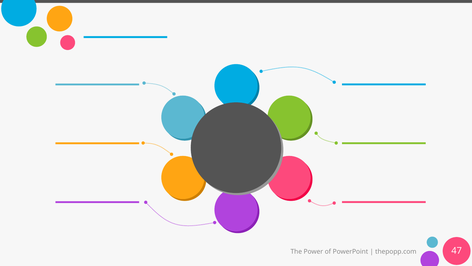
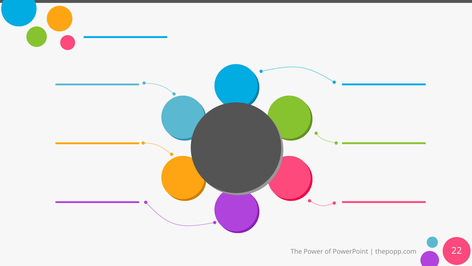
47: 47 -> 22 (457, 250)
